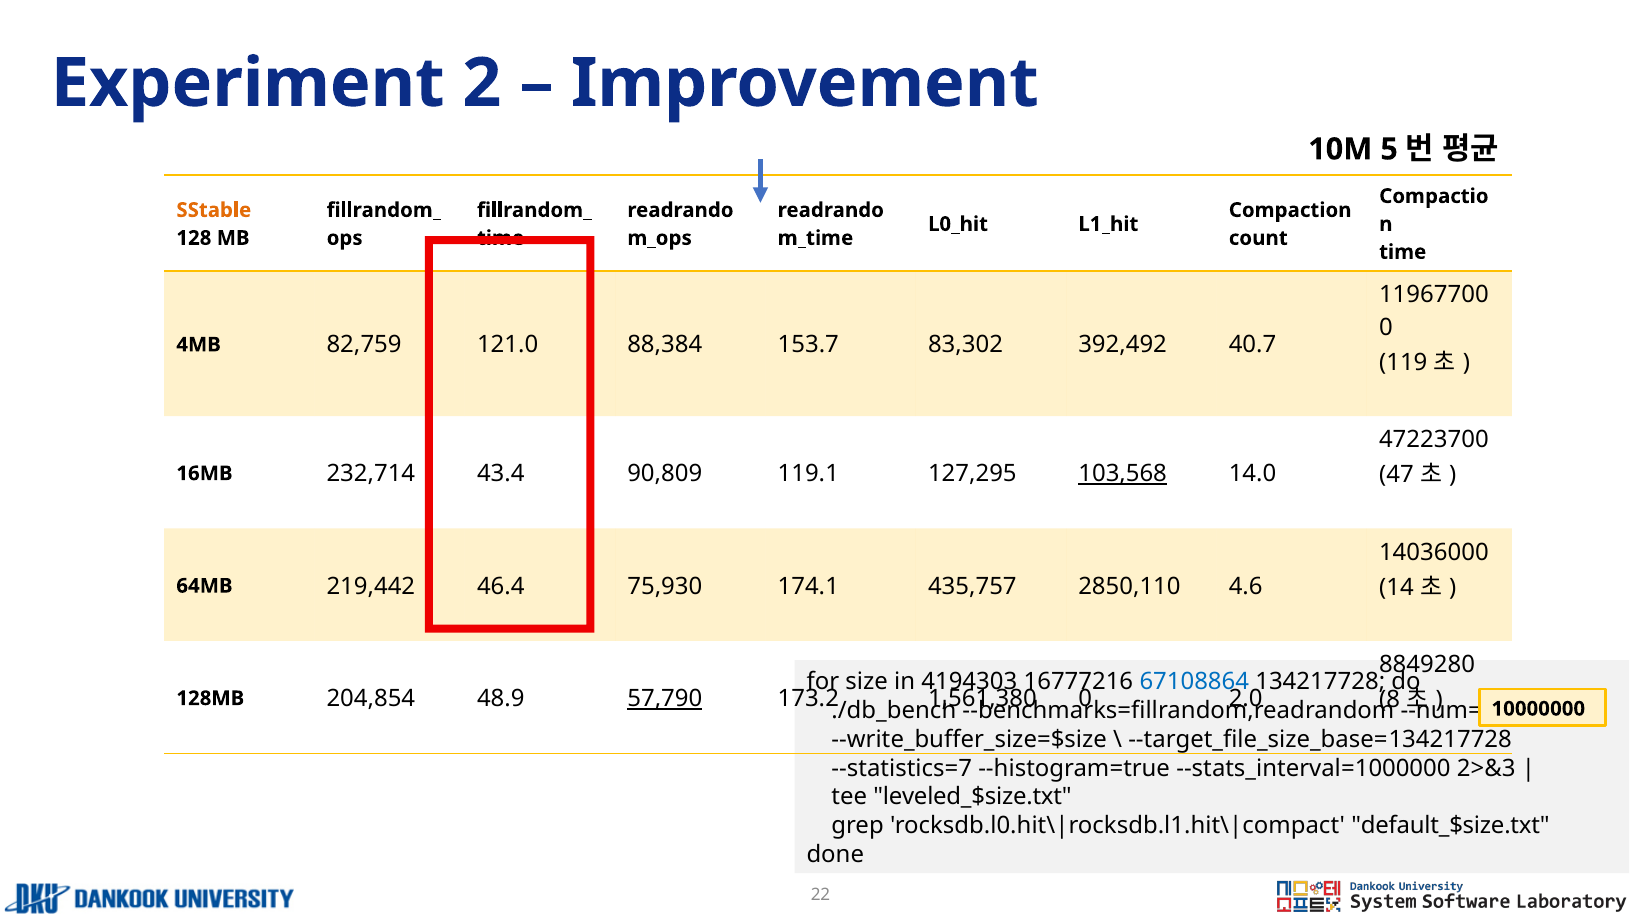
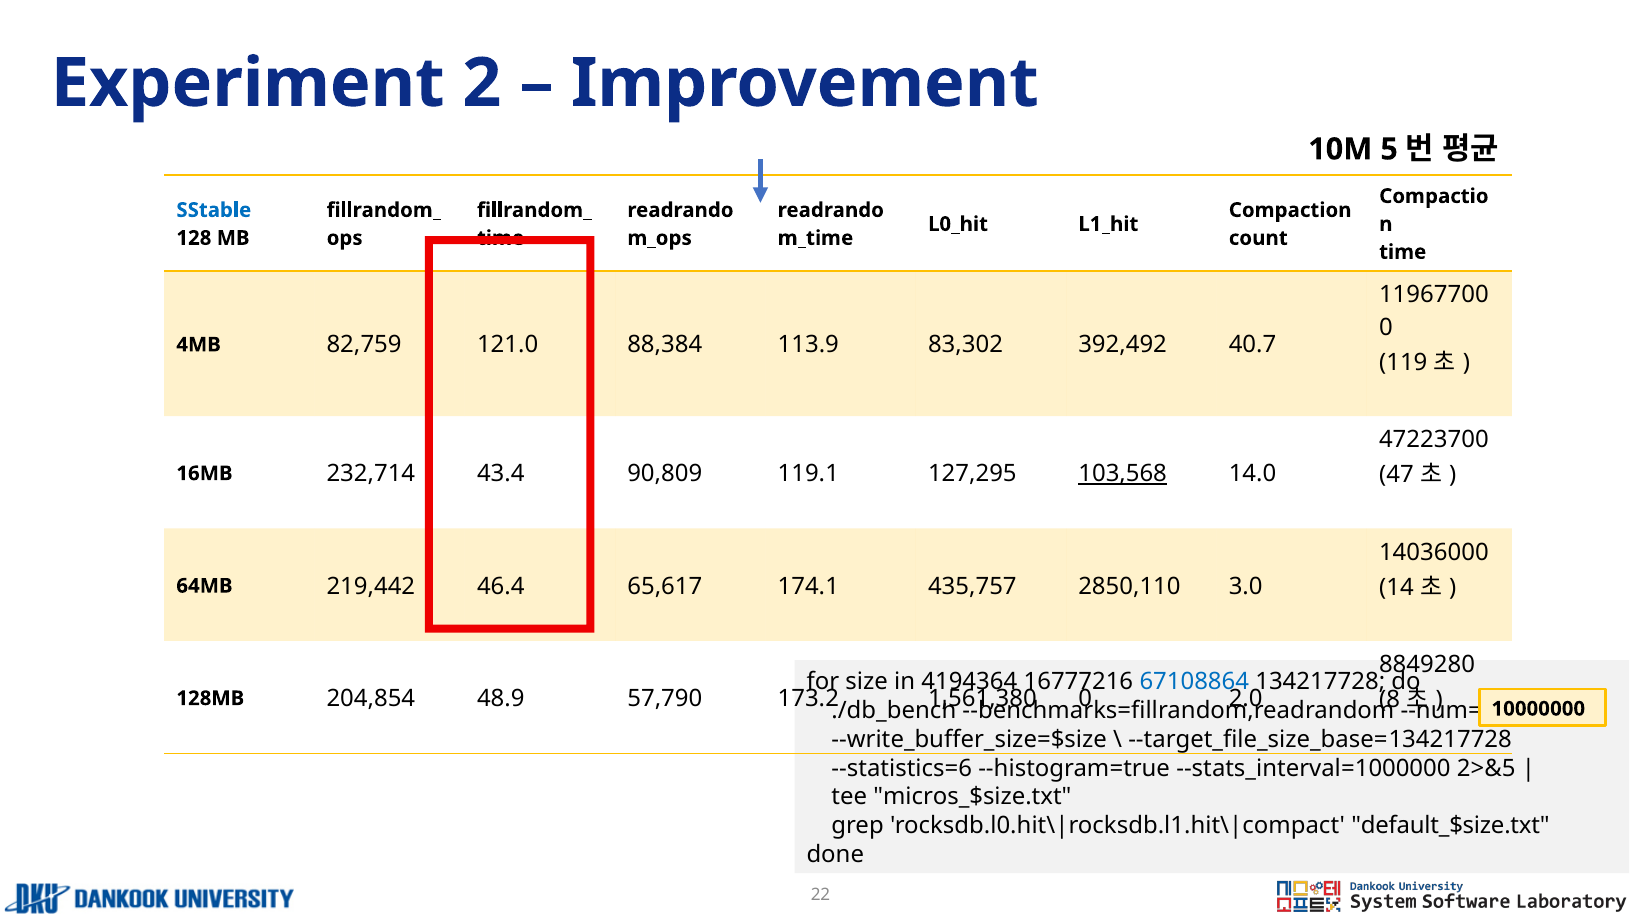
SStable colour: orange -> blue (214, 210)
153.7: 153.7 -> 113.9 (808, 345)
75,930: 75,930 -> 65,617 (665, 586)
4.6: 4.6 -> 3.0 (1246, 586)
4194303: 4194303 -> 4194364 (969, 682)
57,790 underline: present -> none (665, 699)
--statistics=7: --statistics=7 -> --statistics=6 (902, 768)
2>&3: 2>&3 -> 2>&5 (1486, 768)
leveled_$size.txt: leveled_$size.txt -> micros_$size.txt (972, 797)
